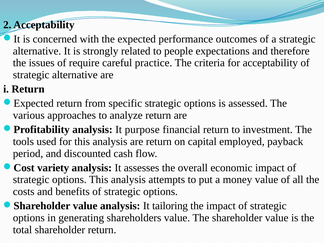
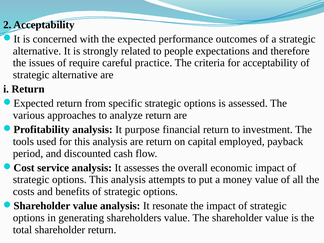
variety: variety -> service (53, 168)
tailoring: tailoring -> resonate (170, 206)
